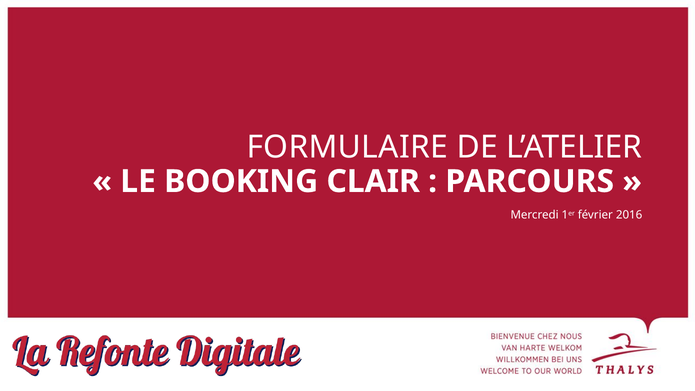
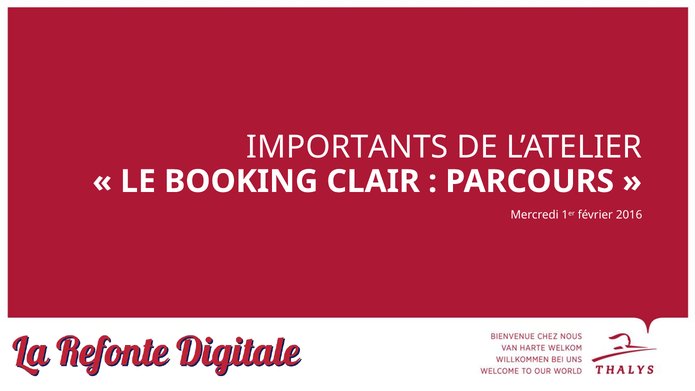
FORMULAIRE: FORMULAIRE -> IMPORTANTS (347, 147)
